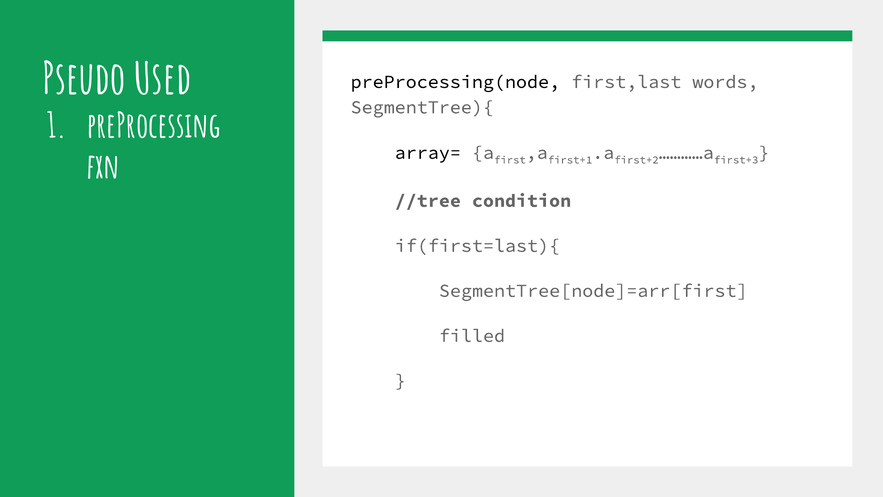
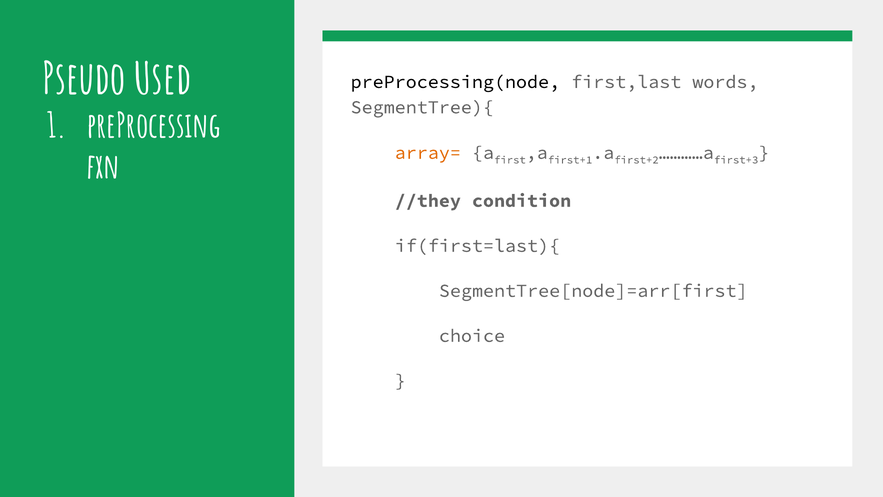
array= colour: black -> orange (428, 153)
//tree: //tree -> //they (428, 201)
filled: filled -> choice (472, 336)
